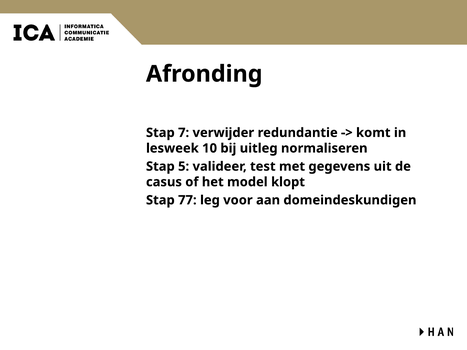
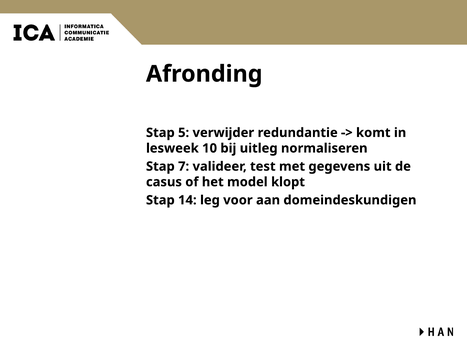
7: 7 -> 5 (184, 133)
5: 5 -> 7 (184, 167)
77: 77 -> 14 (187, 200)
